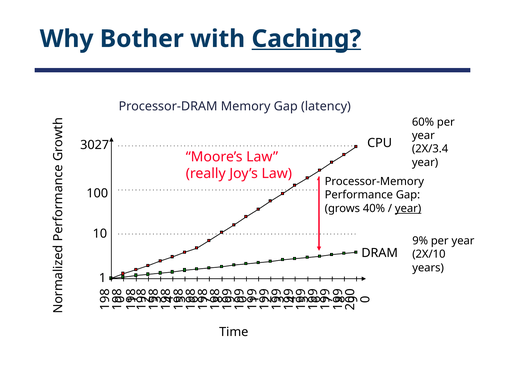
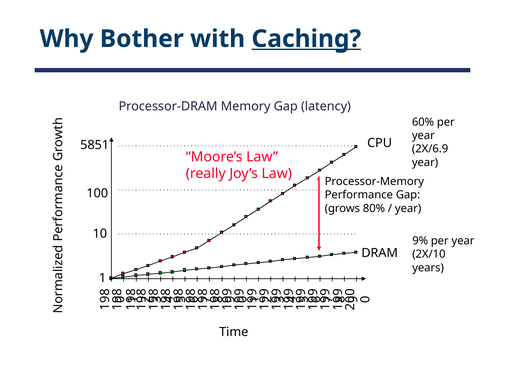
3027: 3027 -> 5851 (95, 145)
2X/3.4: 2X/3.4 -> 2X/6.9 (430, 149)
40%: 40% -> 80% (374, 208)
year underline: present -> none (408, 208)
